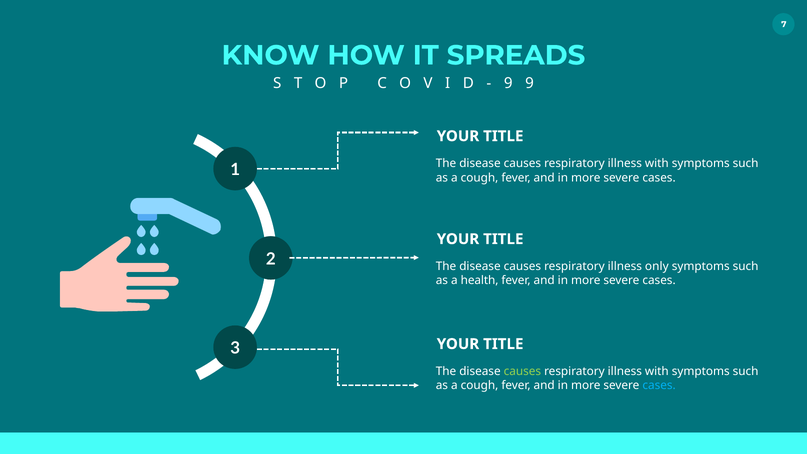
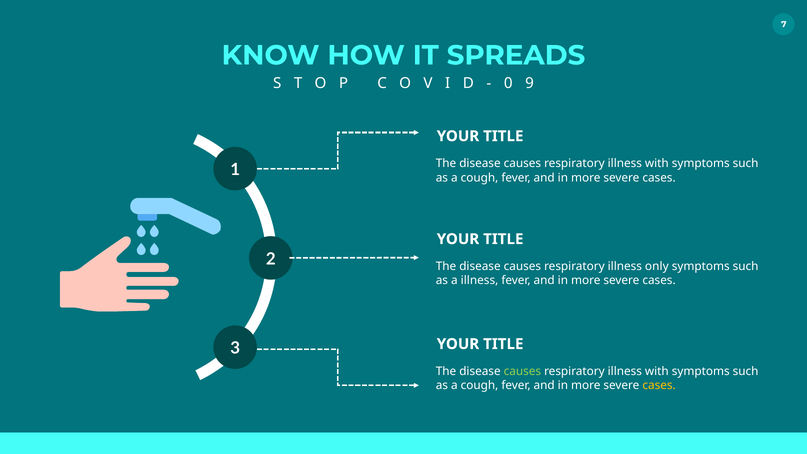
9: 9 -> 0 (508, 83)
a health: health -> illness (480, 281)
cases colour: light blue -> yellow (659, 386)
